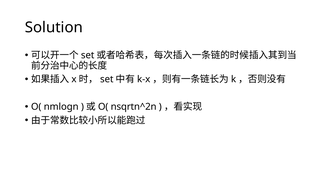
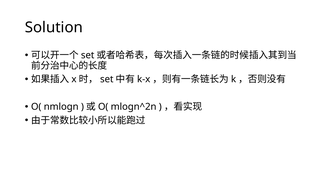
nsqrtn^2n: nsqrtn^2n -> mlogn^2n (134, 107)
